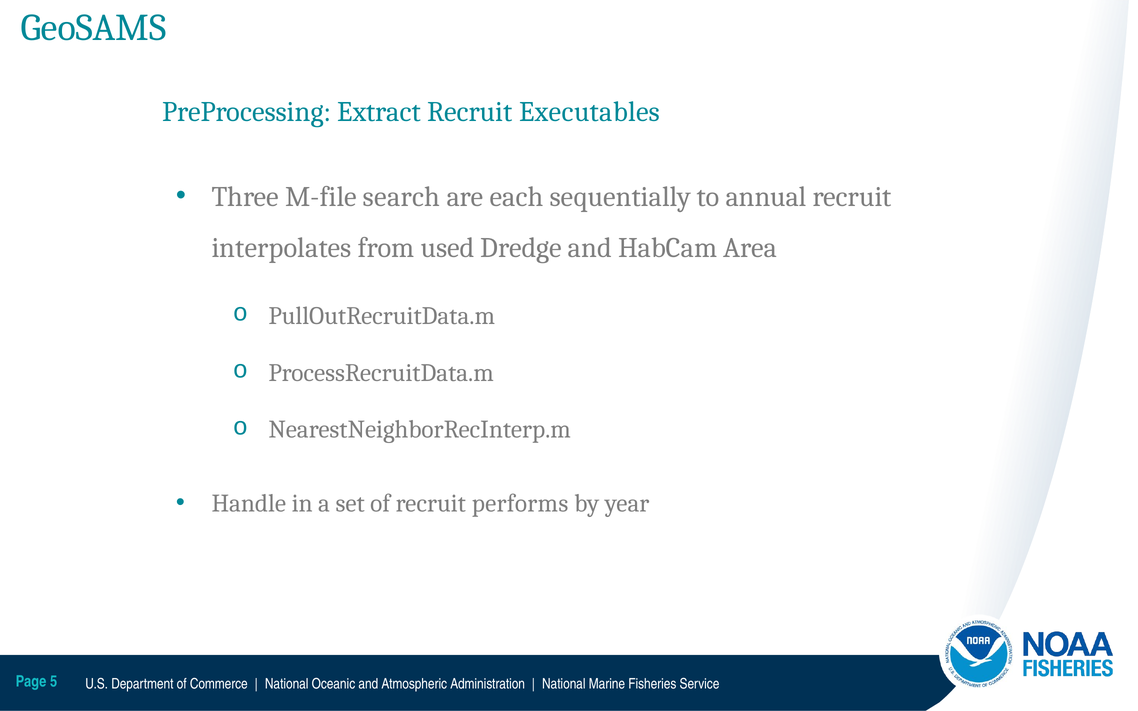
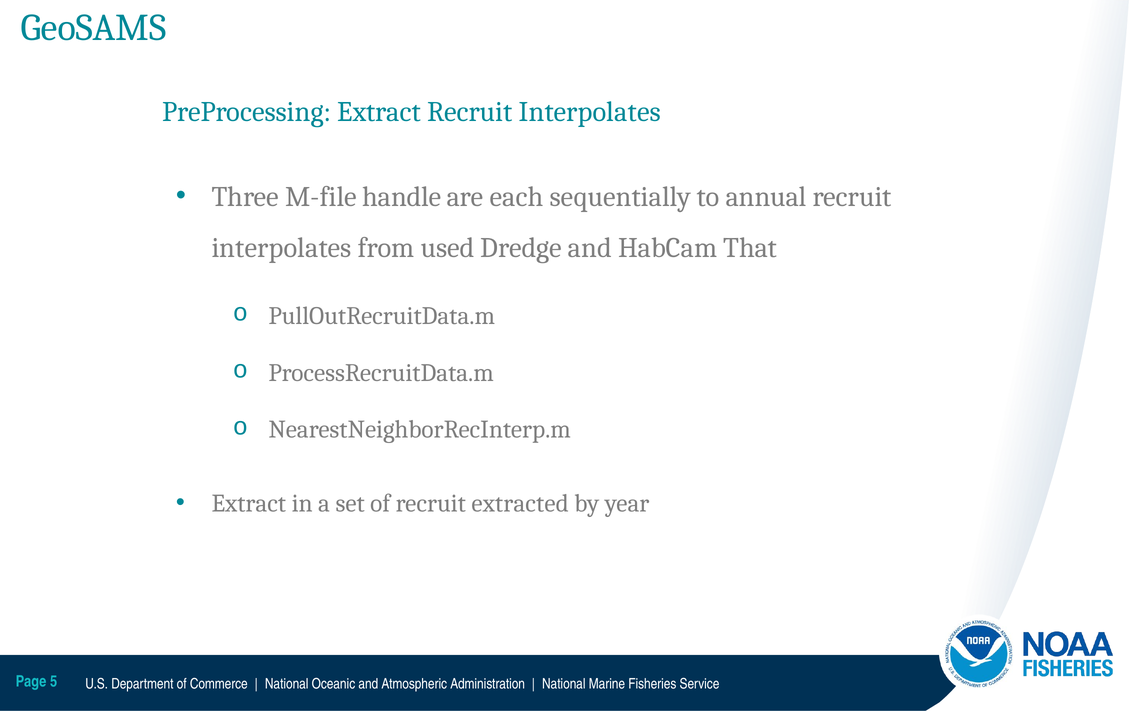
Extract Recruit Executables: Executables -> Interpolates (590, 112)
search: search -> handle (402, 197)
Area: Area -> That (750, 248)
Handle: Handle -> Extract (249, 504)
performs: performs -> extracted (520, 504)
